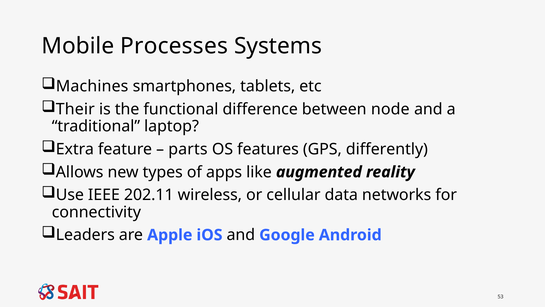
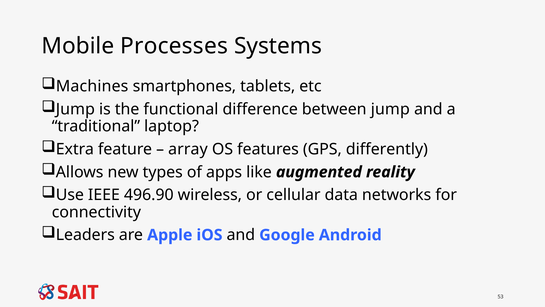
Their: Their -> Jump (75, 109)
between node: node -> jump (390, 109)
parts: parts -> array (188, 149)
202.11: 202.11 -> 496.90 (149, 195)
